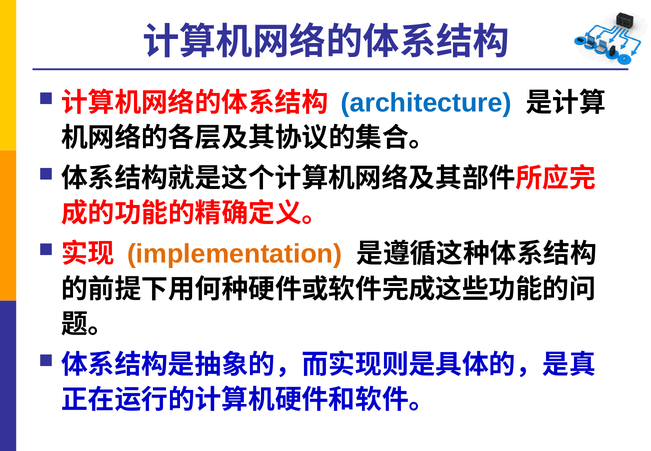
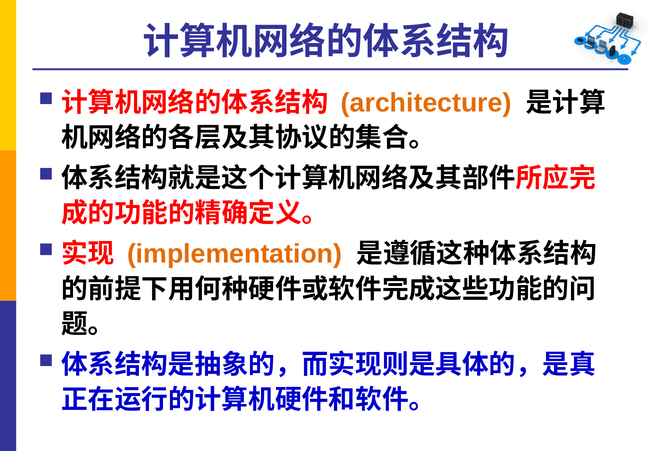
architecture colour: blue -> orange (426, 103)
